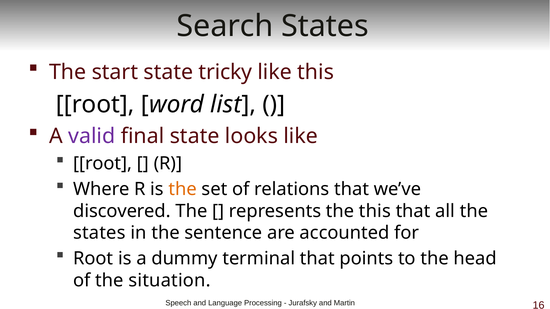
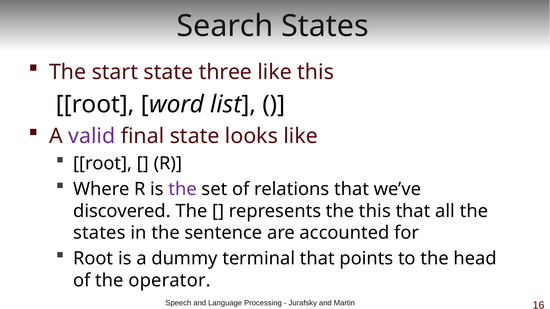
tricky: tricky -> three (225, 72)
the colour: orange -> purple (183, 189)
situation: situation -> operator (170, 281)
